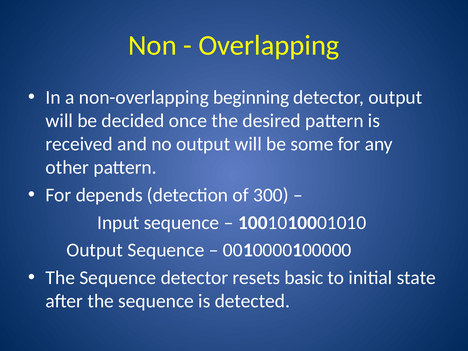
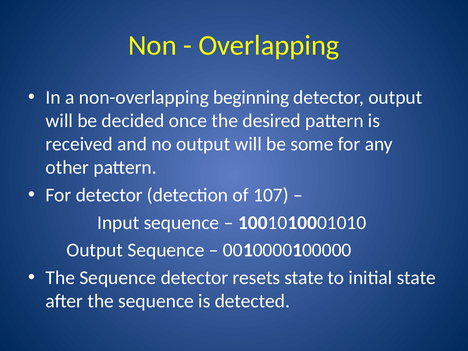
For depends: depends -> detector (109, 195)
300: 300 -> 107 (271, 195)
resets basic: basic -> state (304, 278)
